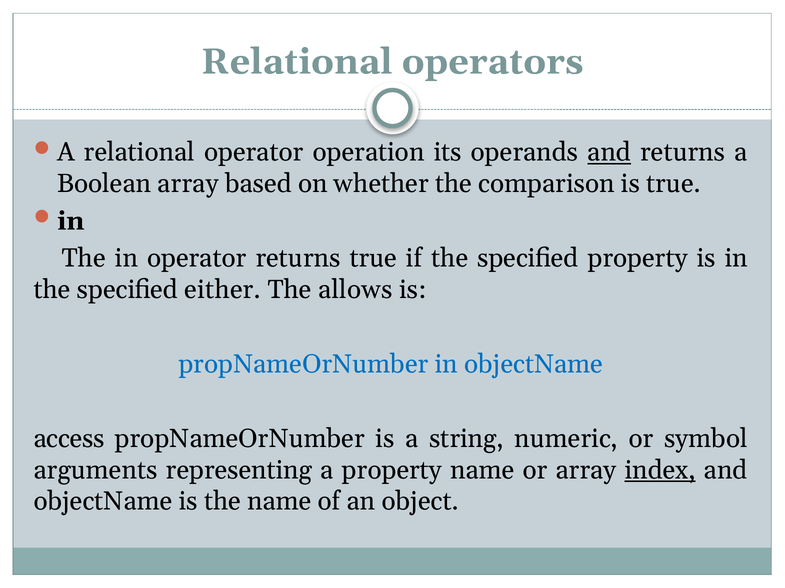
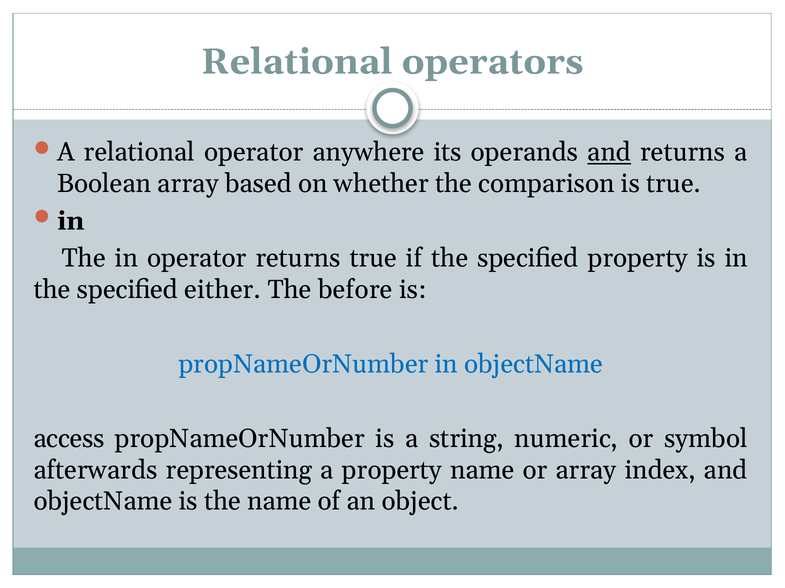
operation: operation -> anywhere (369, 153)
allows: allows -> before (355, 290)
arguments: arguments -> afterwards (96, 471)
index underline: present -> none (660, 471)
